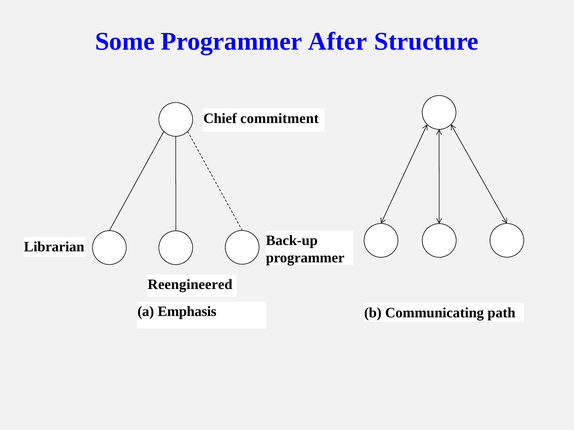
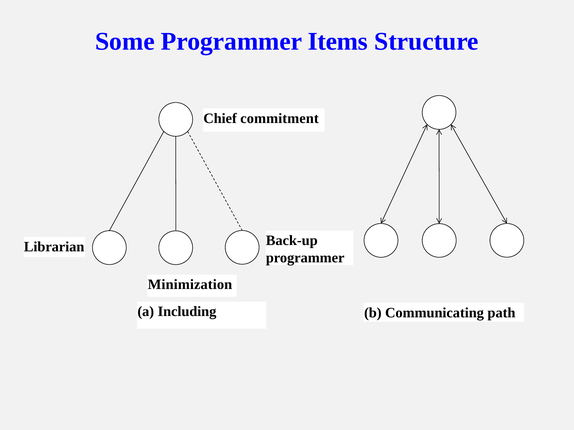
After: After -> Items (338, 41)
Reengineered: Reengineered -> Minimization (190, 285)
Emphasis: Emphasis -> Including (187, 312)
